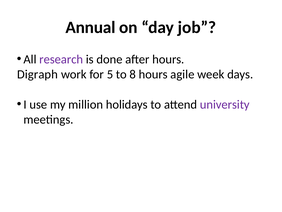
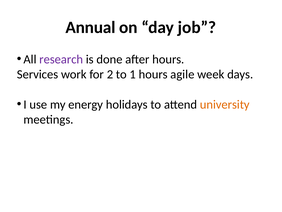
Digraph: Digraph -> Services (38, 74)
5: 5 -> 2 (110, 74)
8: 8 -> 1 (133, 74)
million: million -> energy (86, 104)
university colour: purple -> orange (225, 104)
